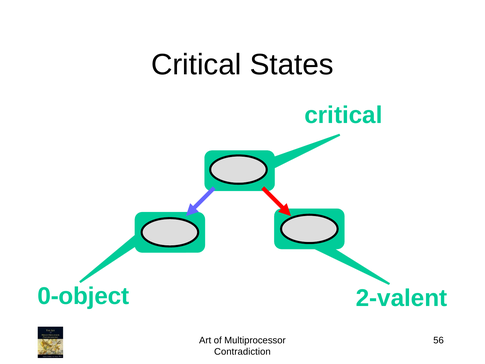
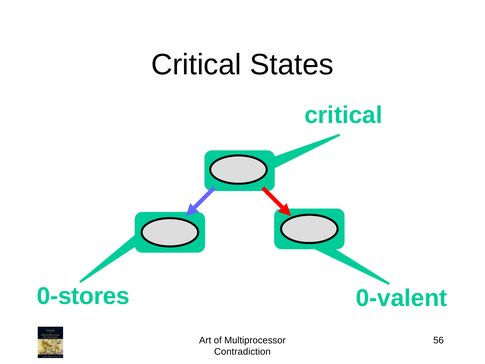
0-object: 0-object -> 0-stores (83, 296)
2-valent: 2-valent -> 0-valent (401, 298)
